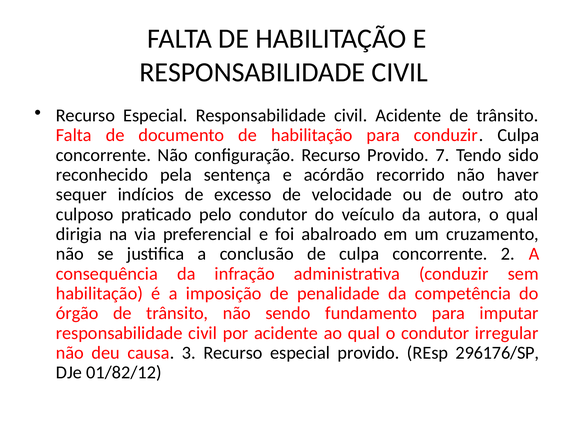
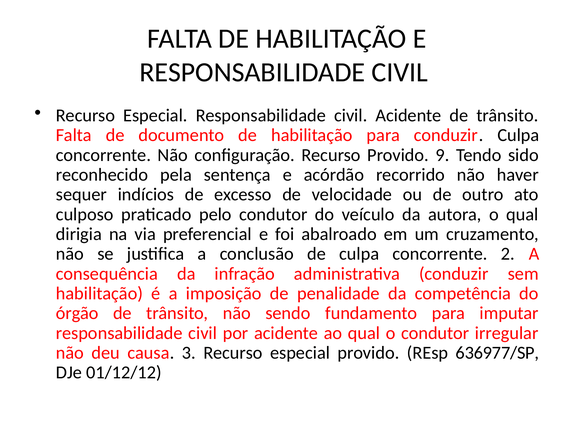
7: 7 -> 9 (442, 155)
296176/SP: 296176/SP -> 636977/SP (497, 353)
01/82/12: 01/82/12 -> 01/12/12 (124, 373)
